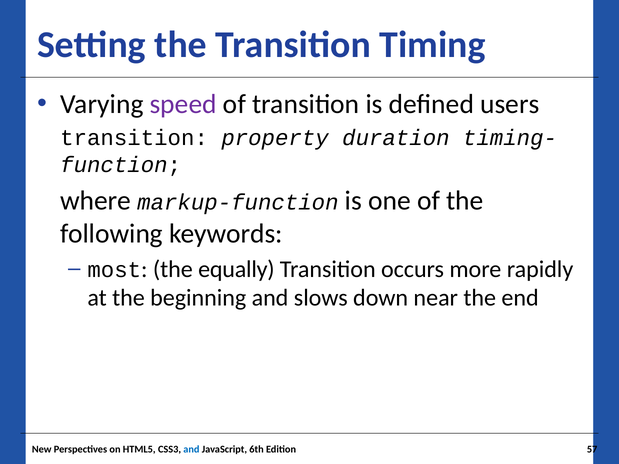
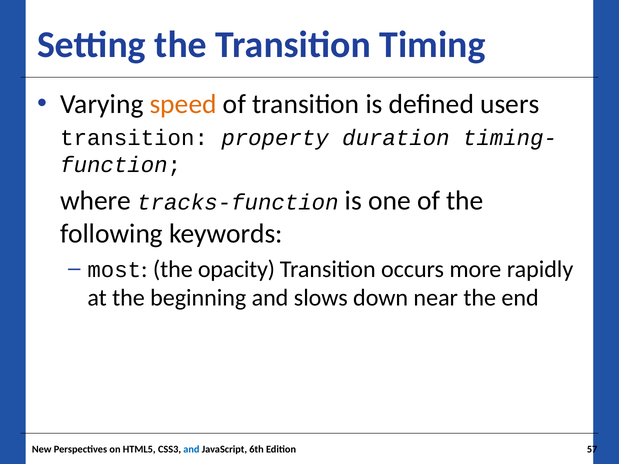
speed colour: purple -> orange (183, 104)
markup-function: markup-function -> tracks-function (238, 202)
equally: equally -> opacity (236, 269)
